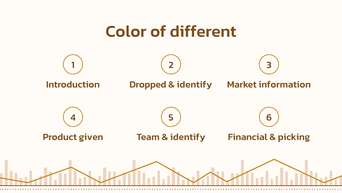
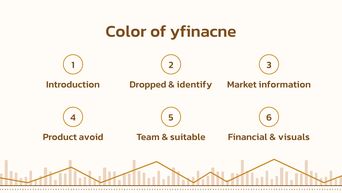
different: different -> yfinacne (203, 31)
given: given -> avoid (91, 137)
identify: identify -> suitable (188, 137)
picking: picking -> visuals (294, 137)
